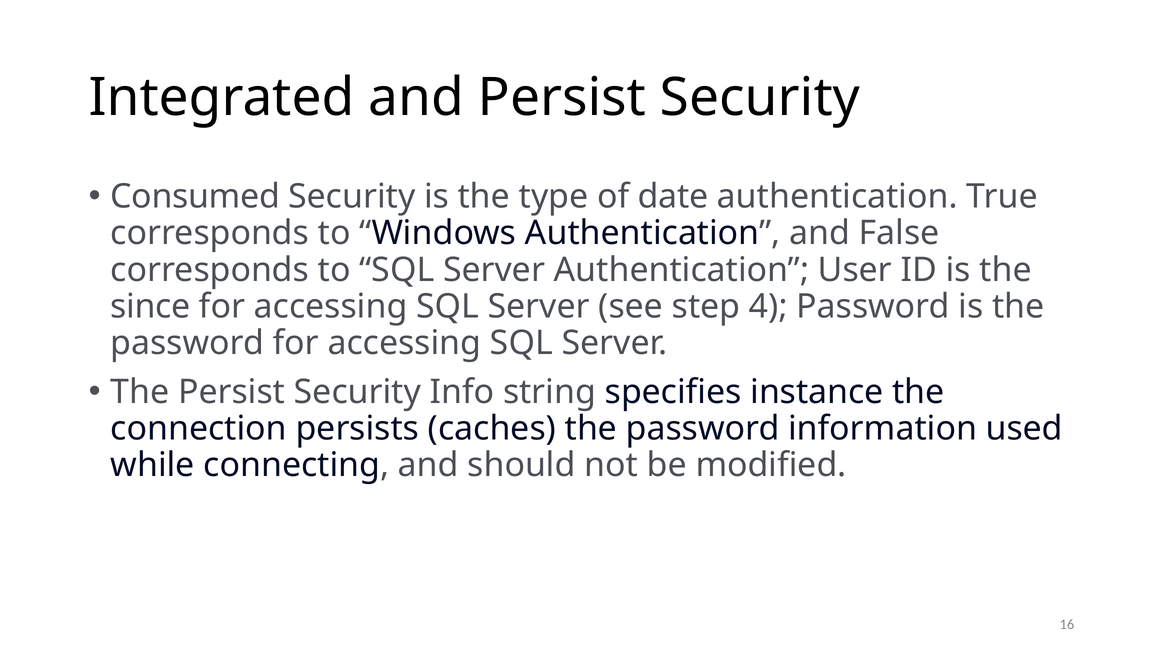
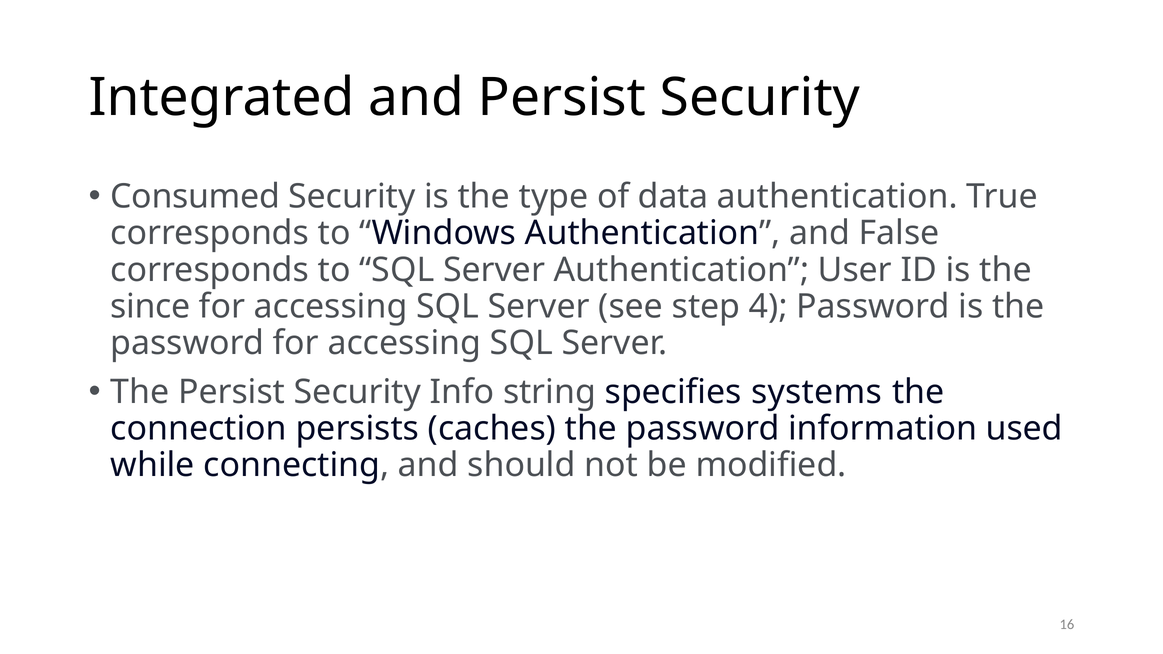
date: date -> data (673, 197)
instance: instance -> systems (817, 392)
